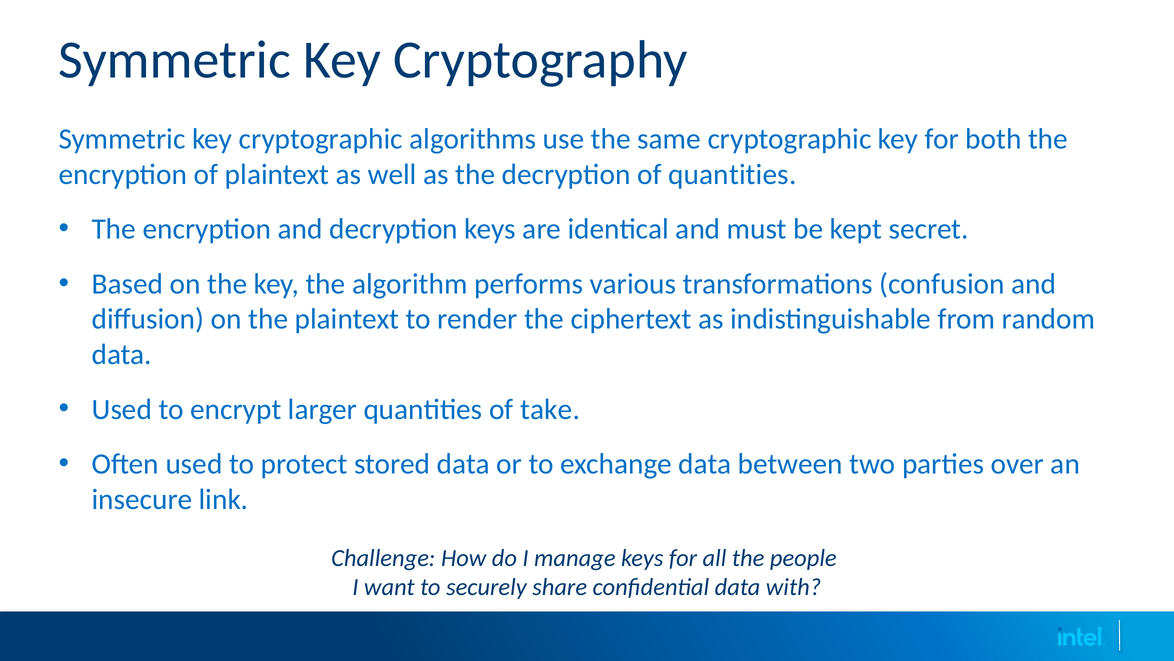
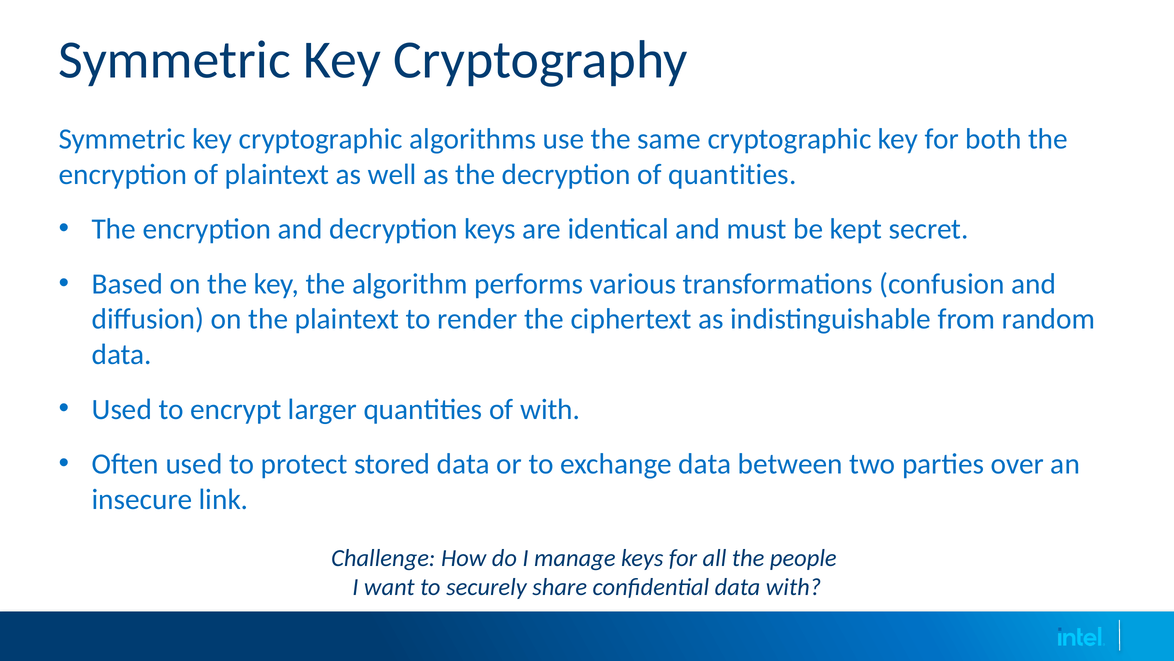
of take: take -> with (550, 409)
